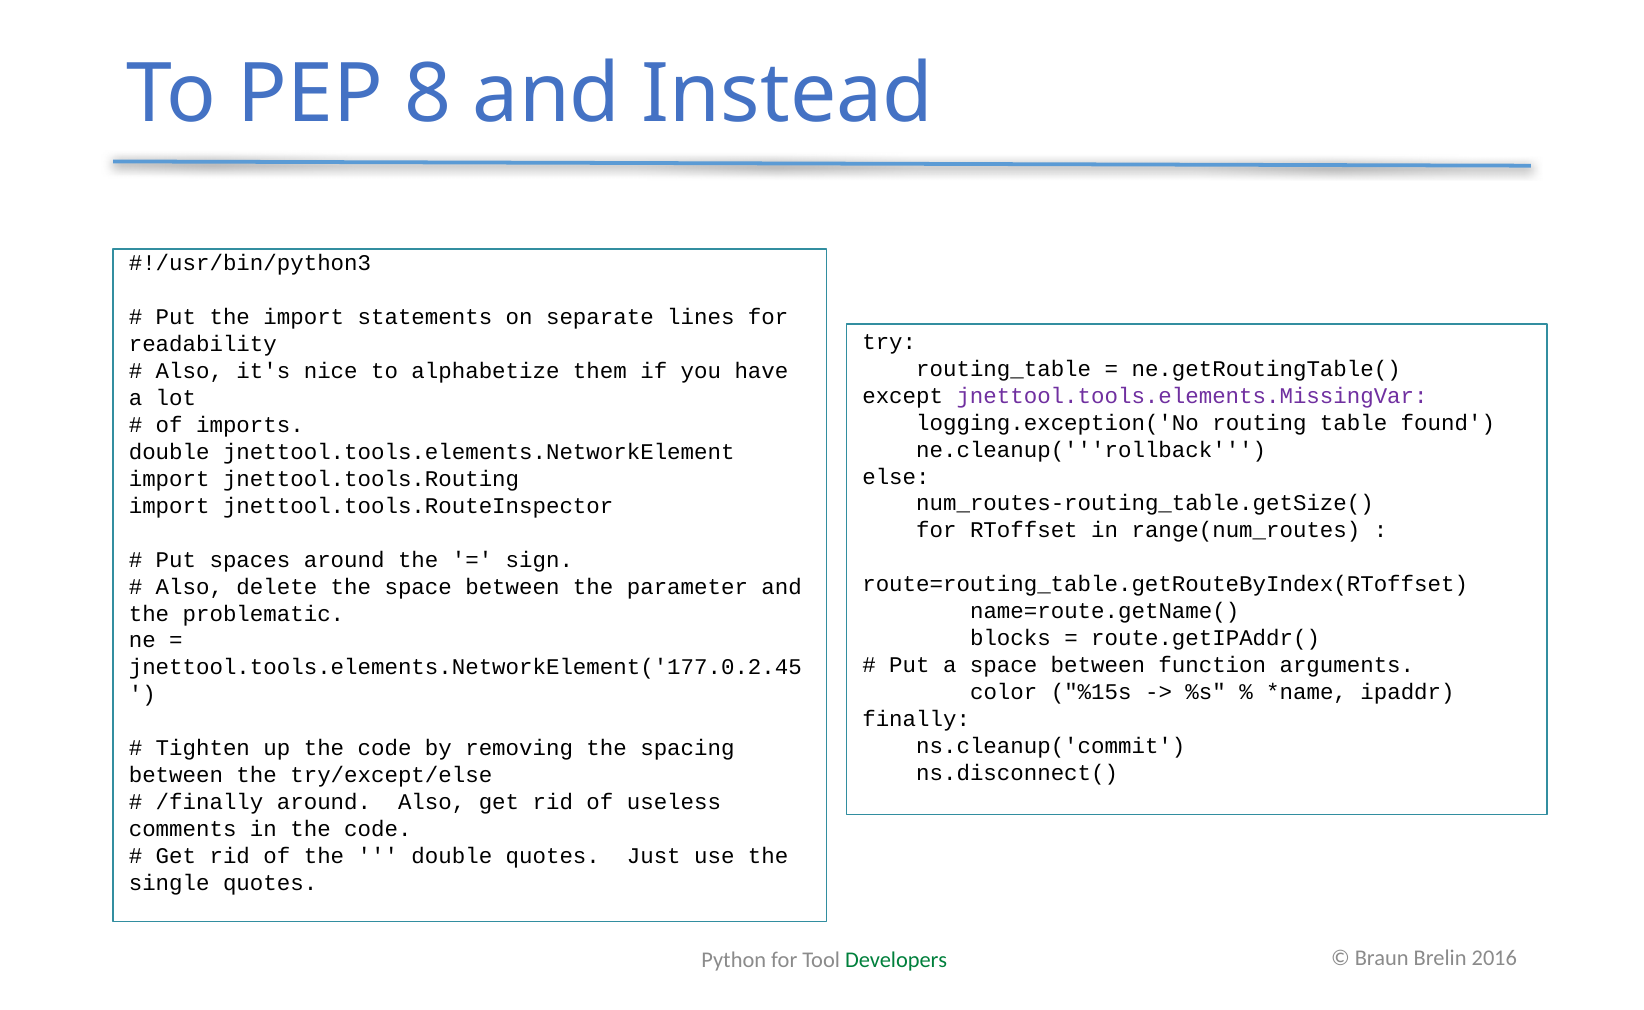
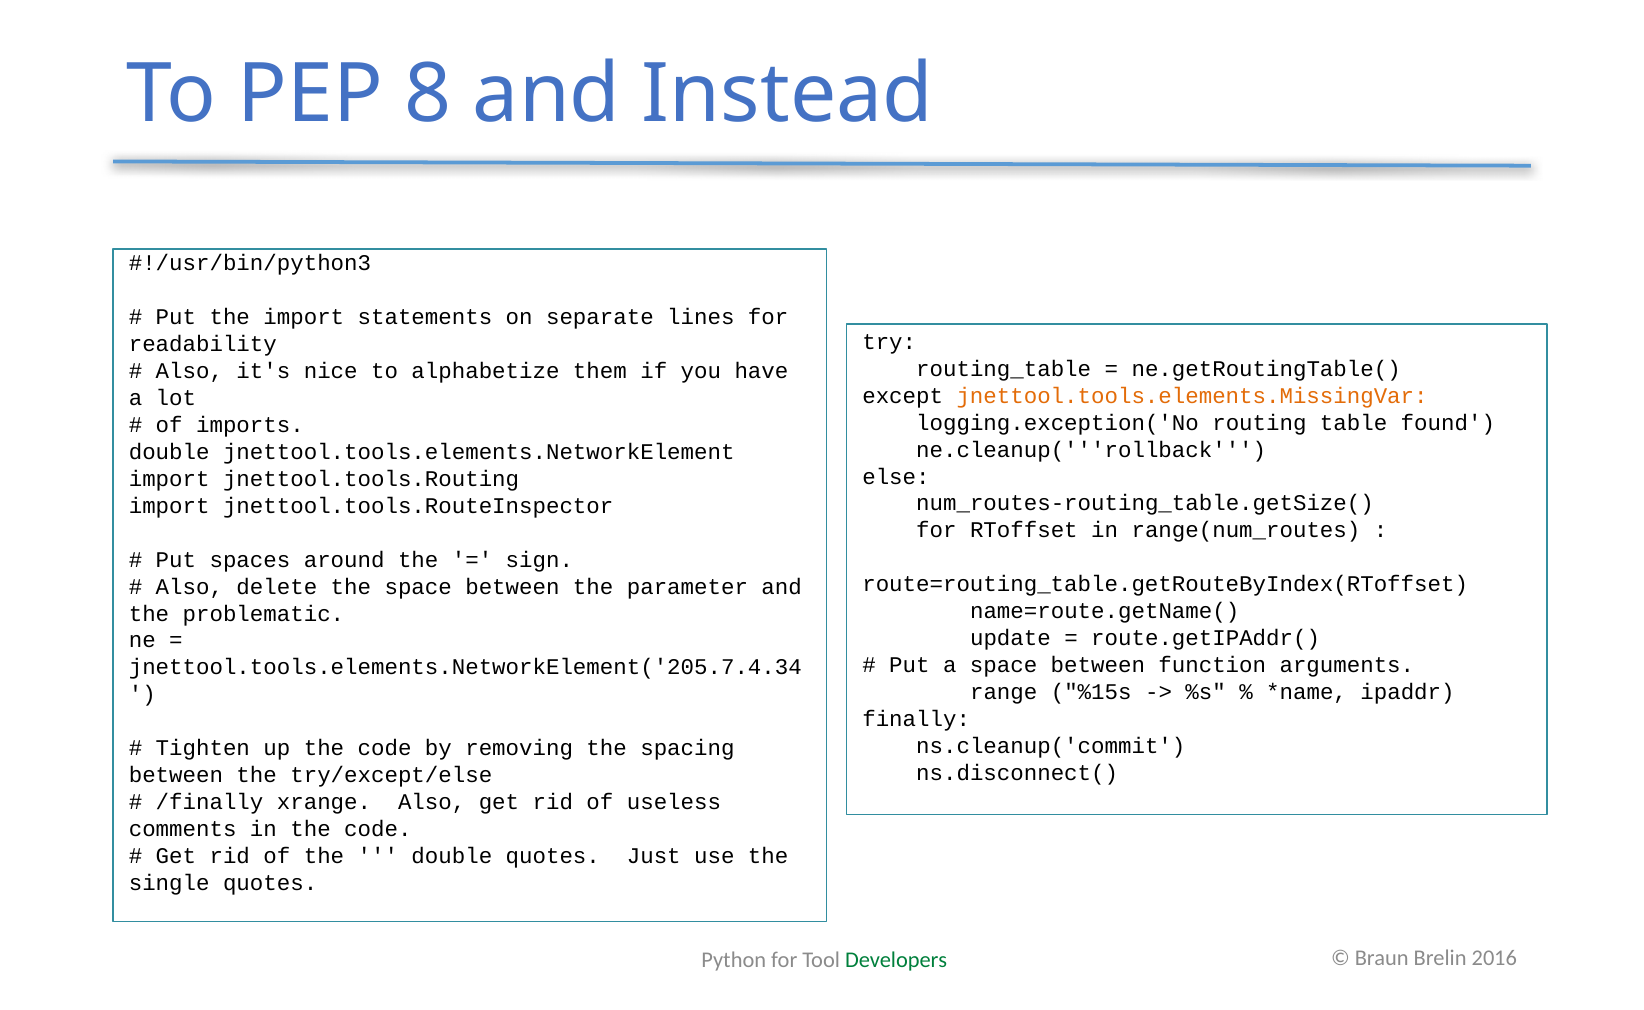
jnettool.tools.elements.MissingVar colour: purple -> orange (1192, 396)
blocks: blocks -> update (1010, 638)
jnettool.tools.elements.NetworkElement('177.0.2.45: jnettool.tools.elements.NetworkElement('177.0.2.45 -> jnettool.tools.elements.NetworkElement('205.7.4.34 (465, 668)
color: color -> range (1004, 692)
/finally around: around -> xrange (324, 802)
